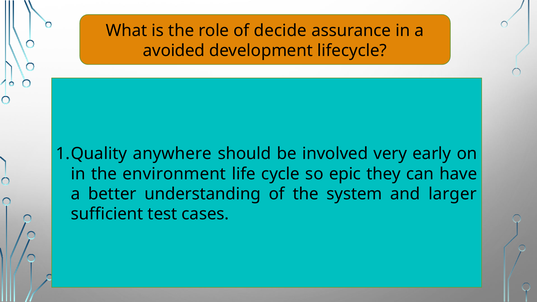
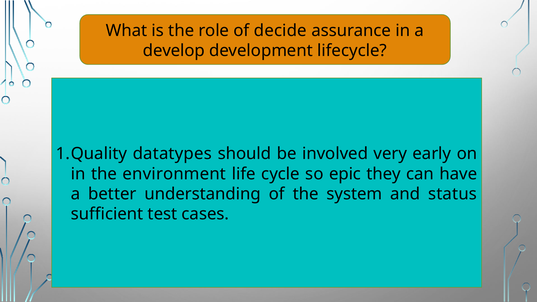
avoided: avoided -> develop (174, 51)
anywhere: anywhere -> datatypes (172, 154)
larger: larger -> status (453, 194)
